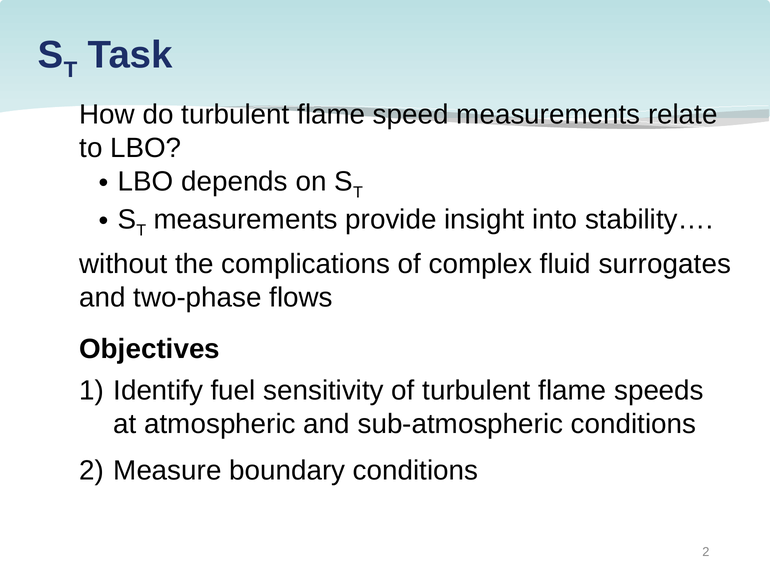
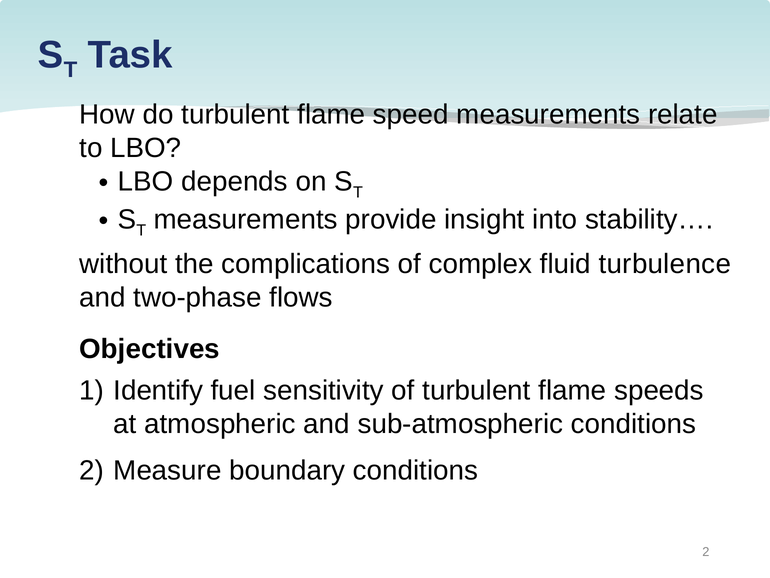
surrogates: surrogates -> turbulence (665, 264)
